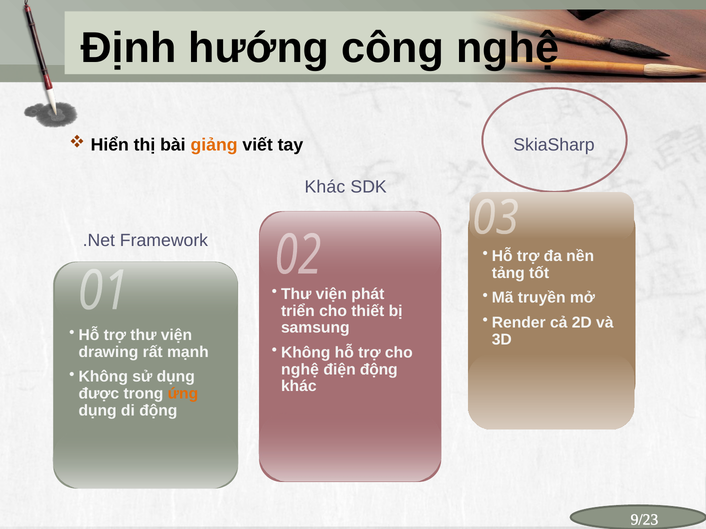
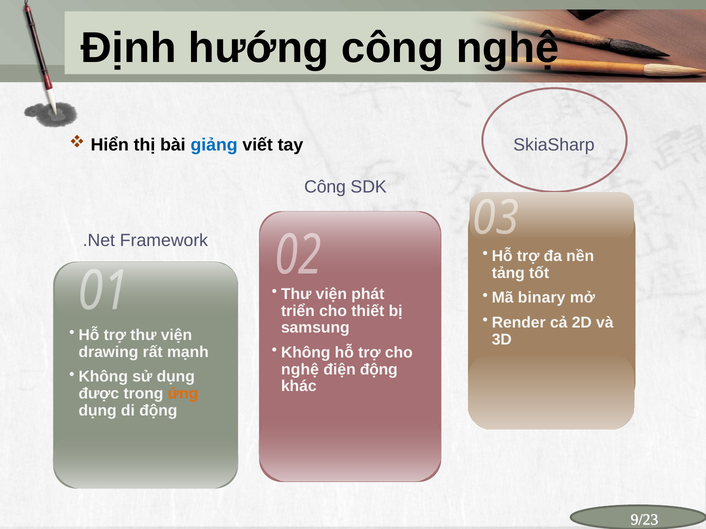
giảng colour: orange -> blue (214, 145)
Khác: Khác -> Công (325, 187)
truyền: truyền -> binary (542, 298)
